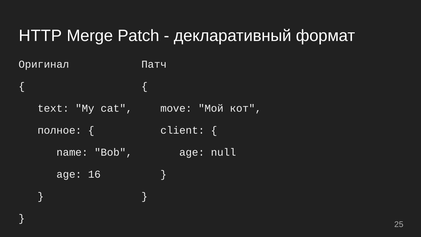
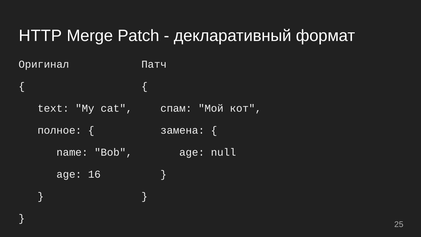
move: move -> спам (176, 108)
client: client -> замена (182, 130)
